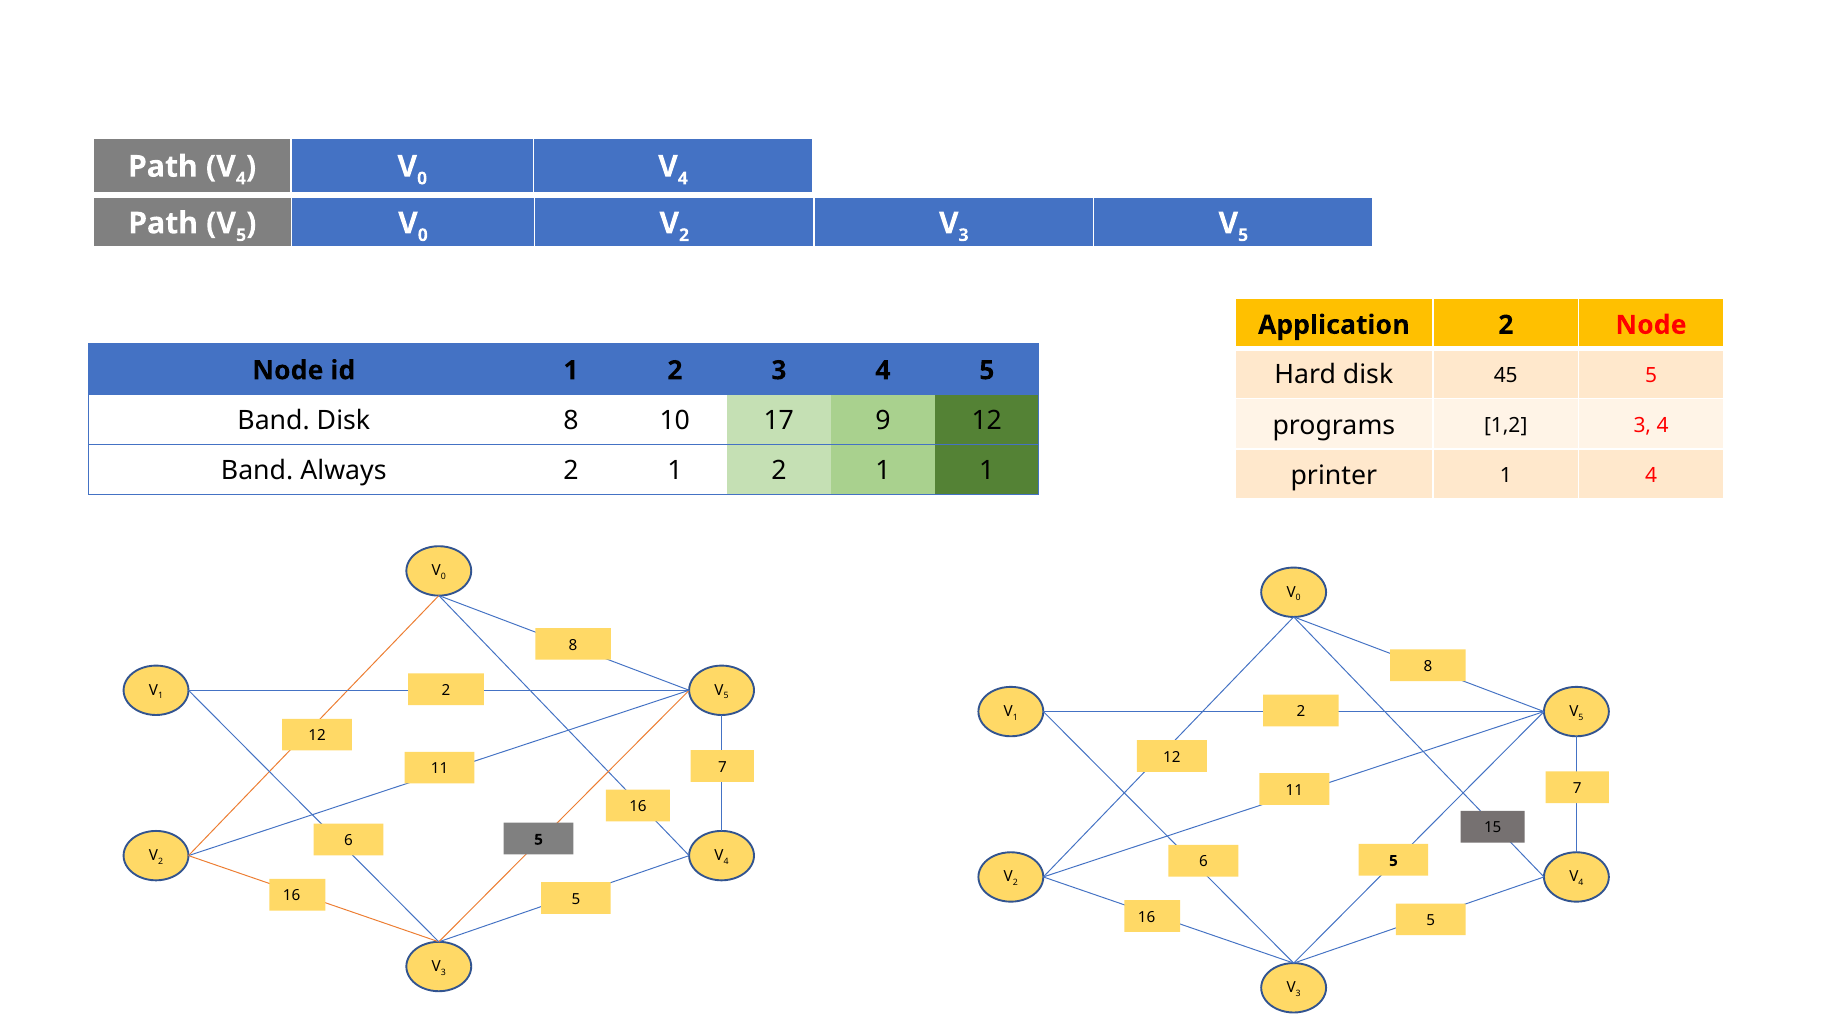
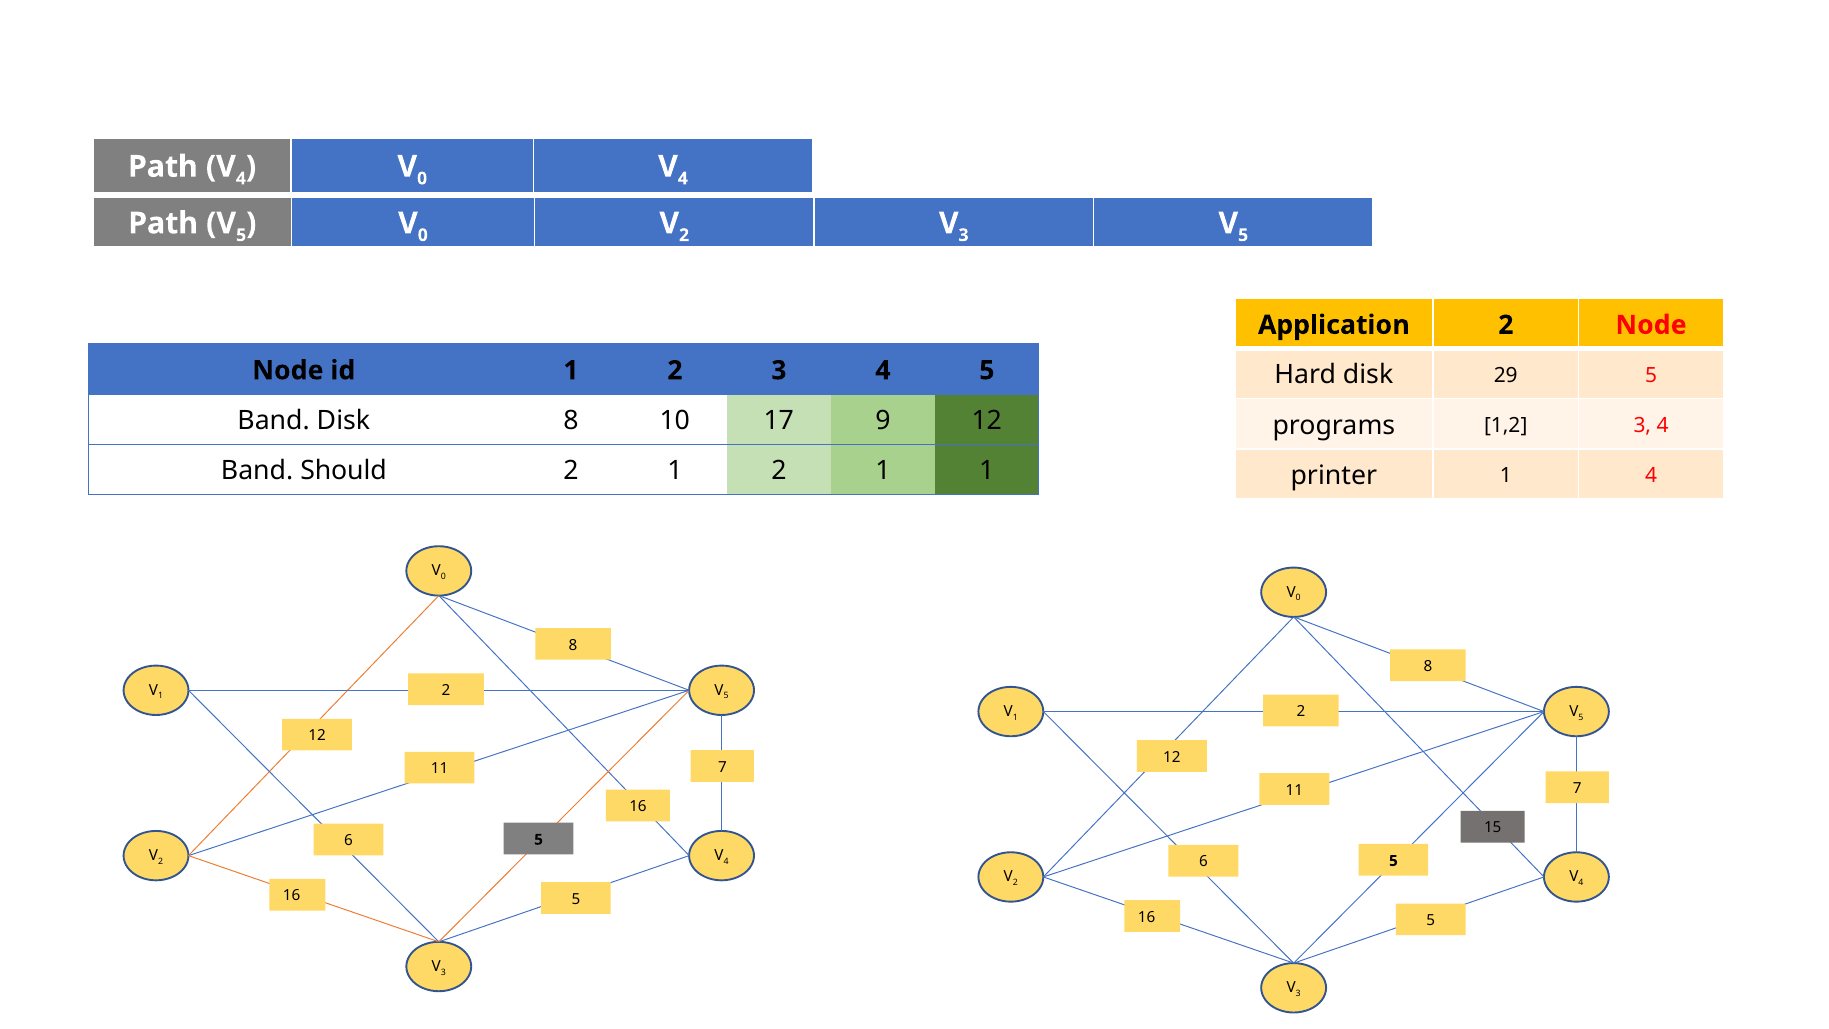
45: 45 -> 29 (1506, 375)
Always: Always -> Should (344, 471)
